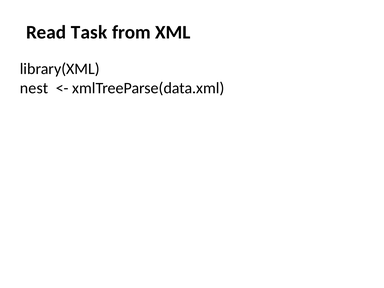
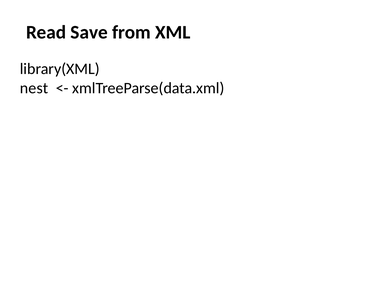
Task: Task -> Save (89, 32)
